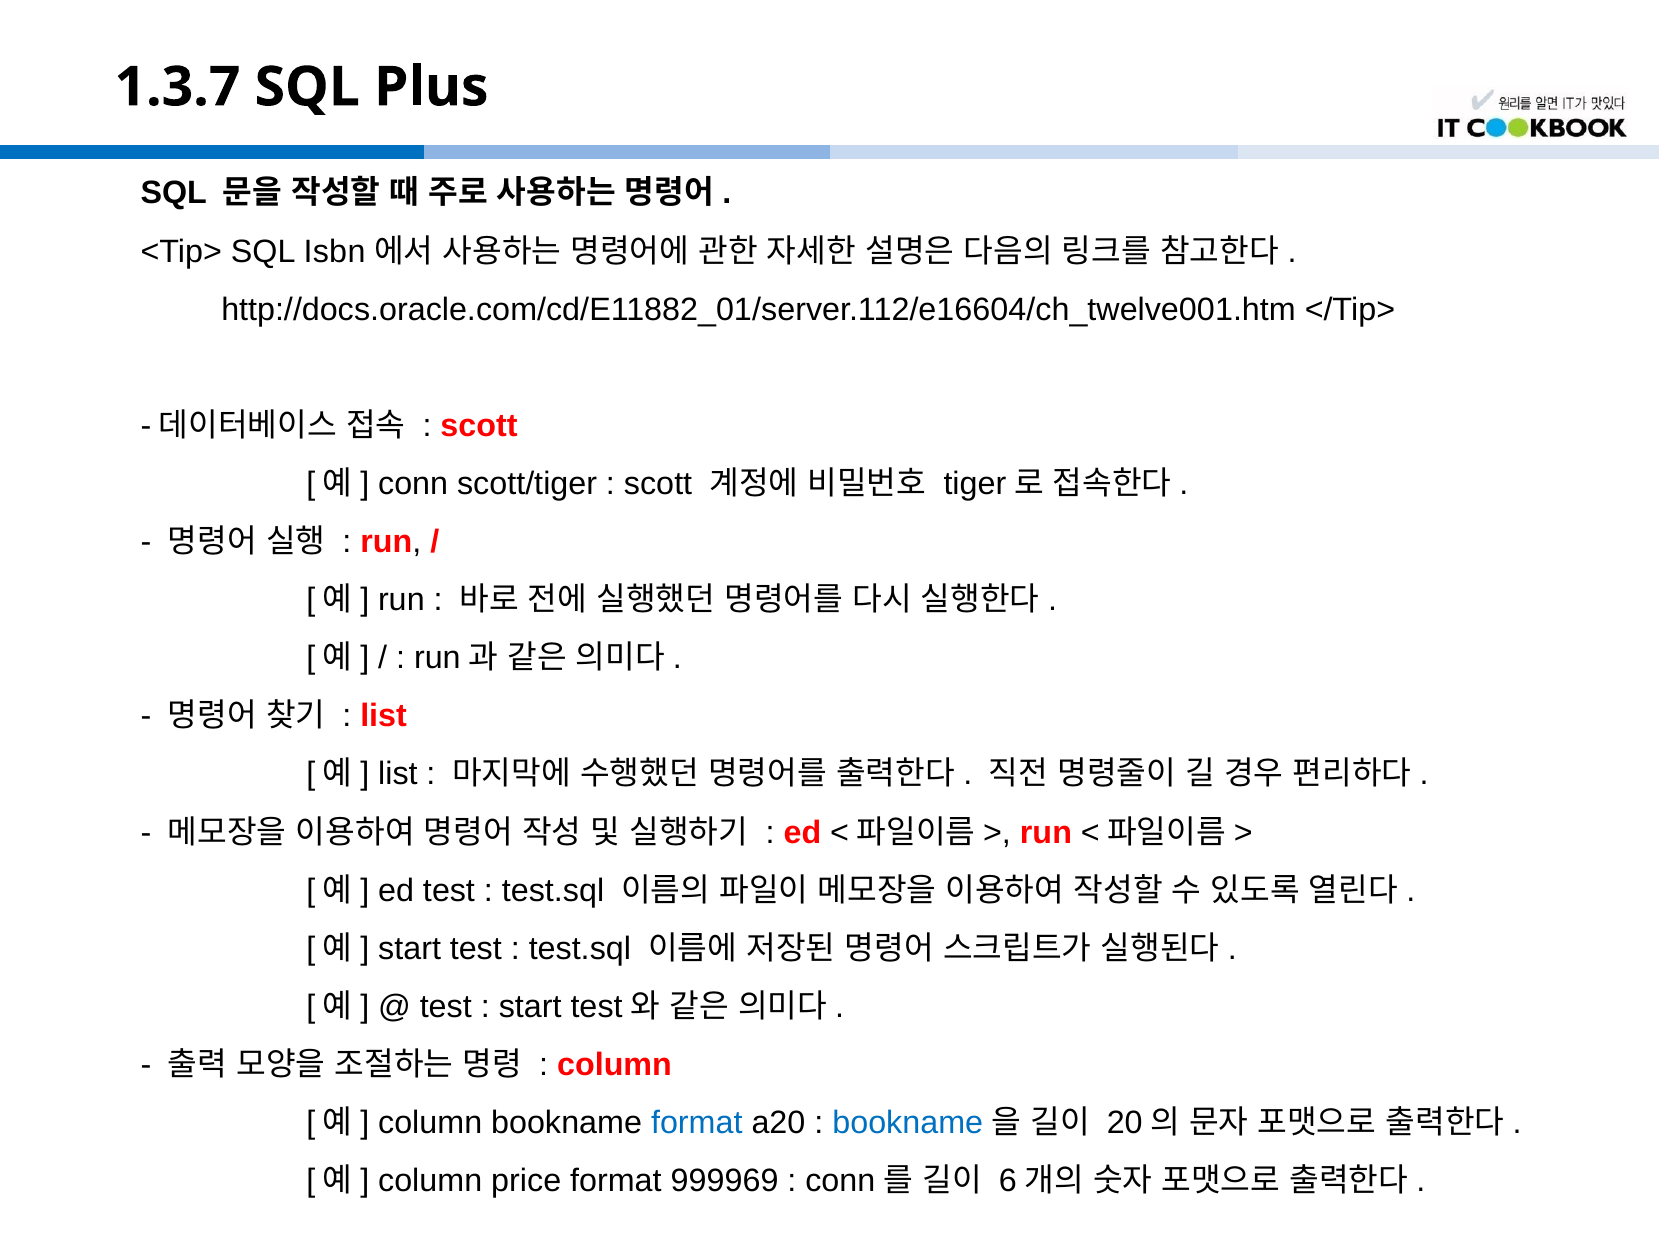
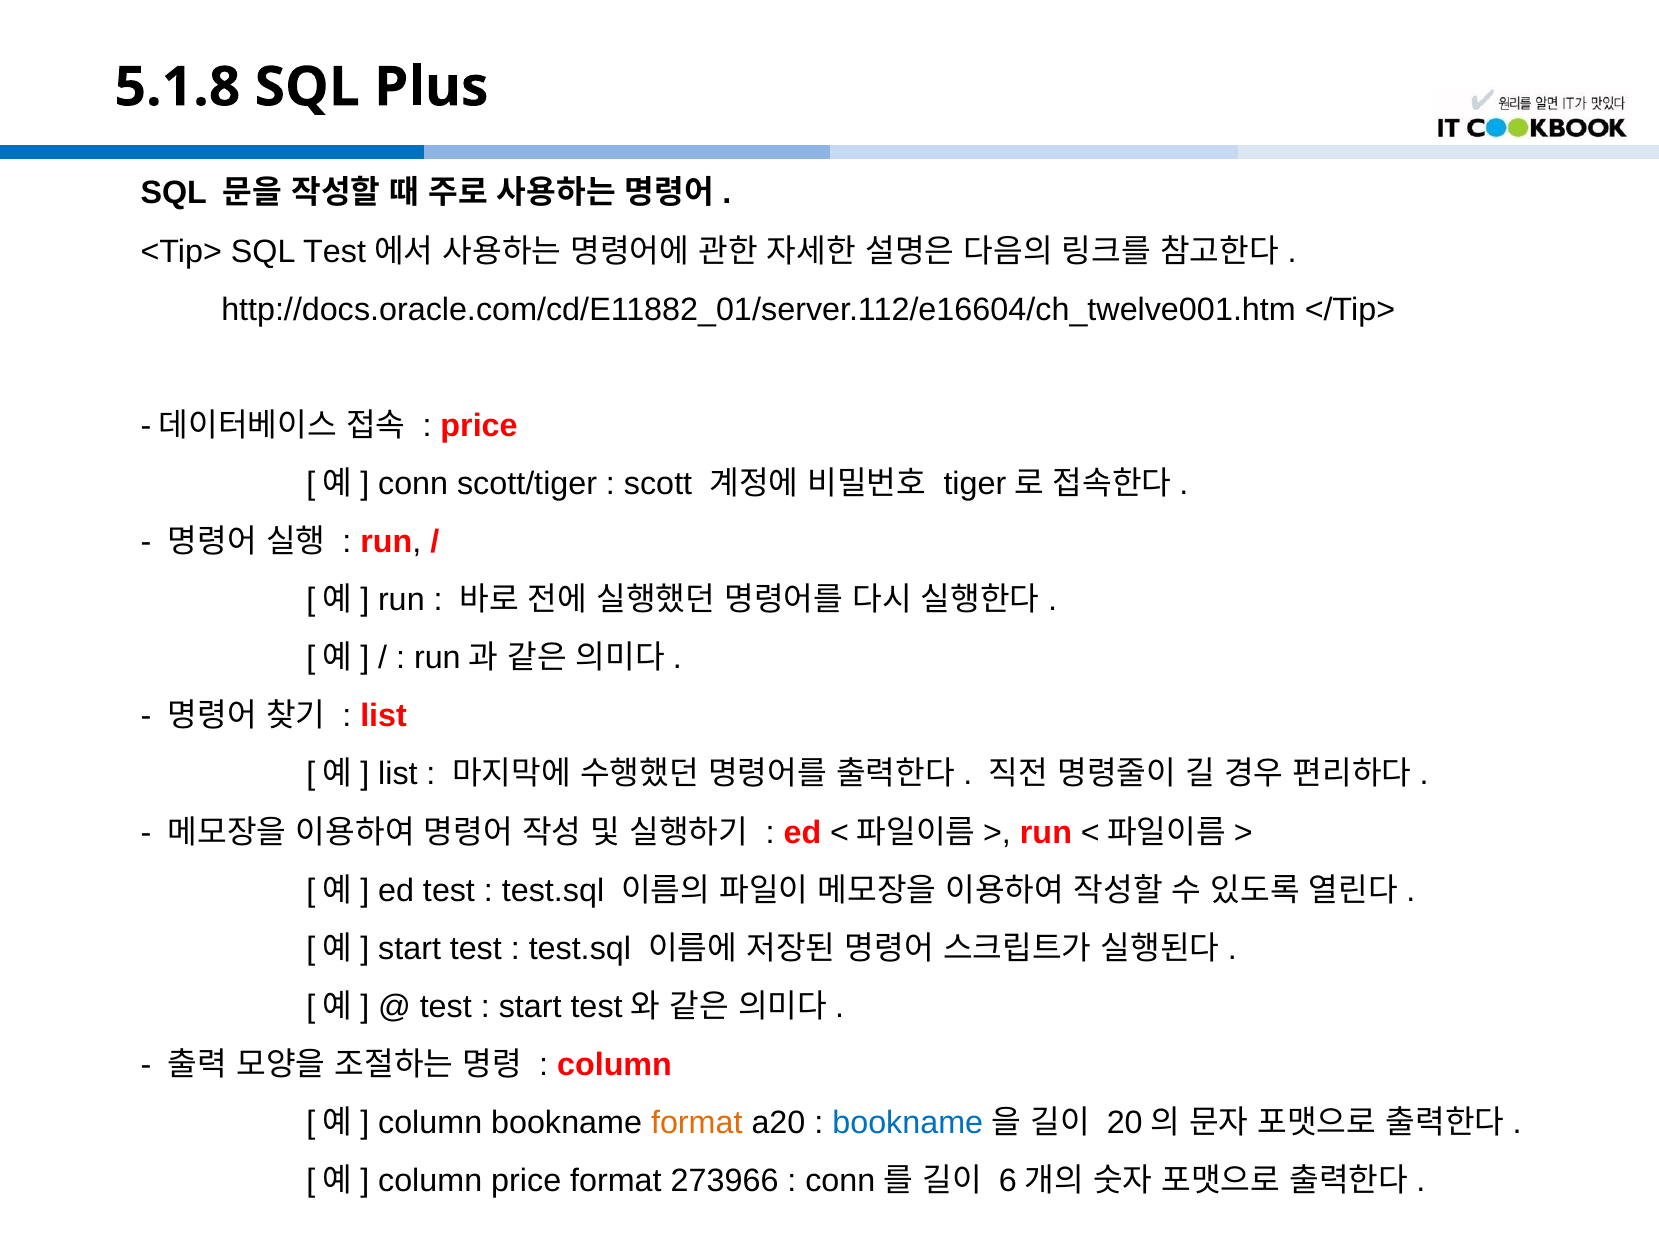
1.3.7: 1.3.7 -> 5.1.8 (177, 87)
SQL Isbn: Isbn -> Test (335, 251)
scott: scott -> price (479, 425)
format colour: blue -> orange (697, 1122)
999969: 999969 -> 273966 (724, 1180)
